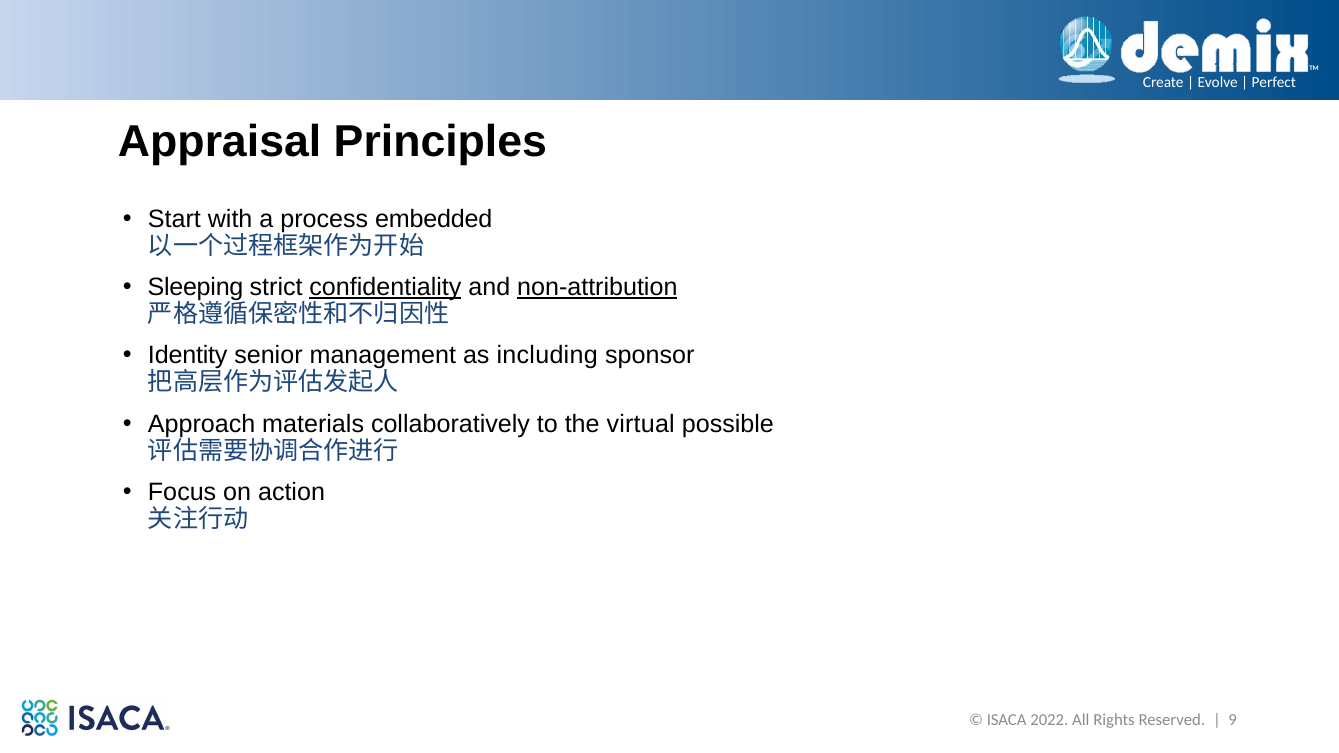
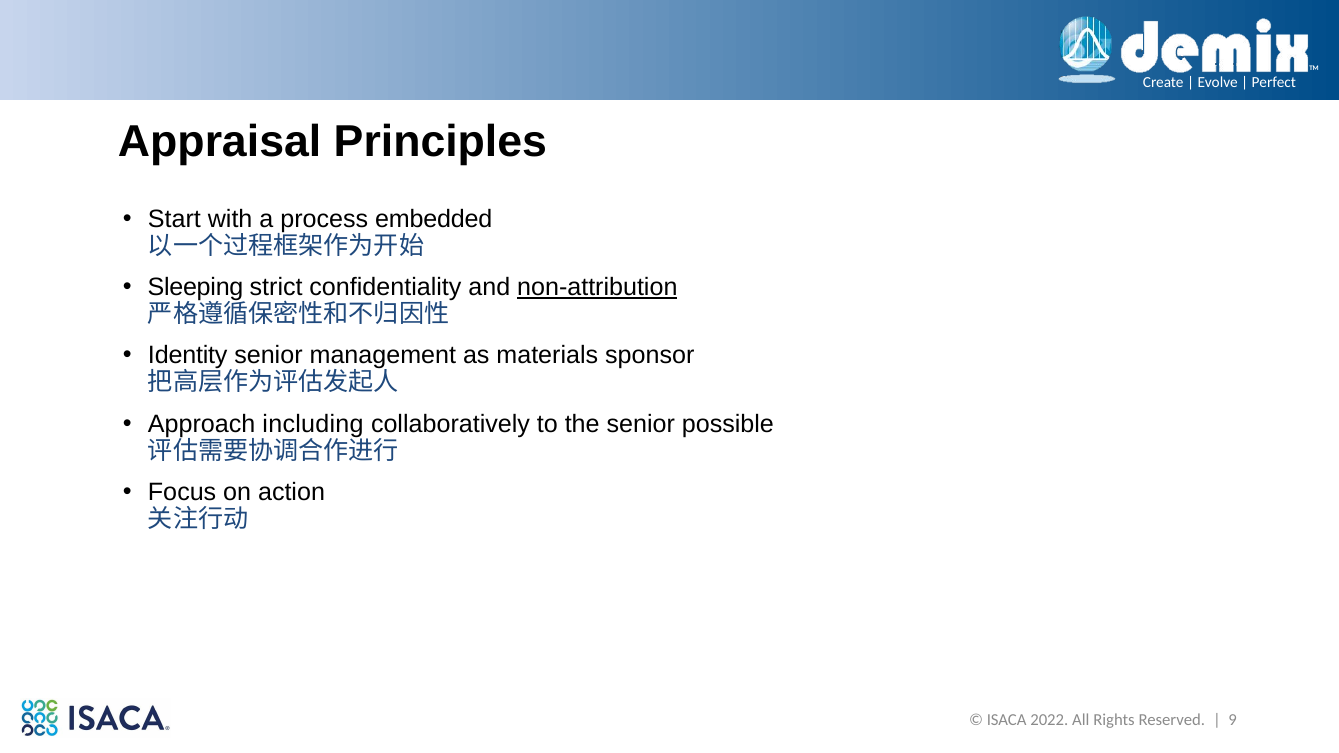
confidentiality underline: present -> none (385, 287)
including: including -> materials (547, 356)
materials: materials -> including (313, 424)
the virtual: virtual -> senior (641, 424)
